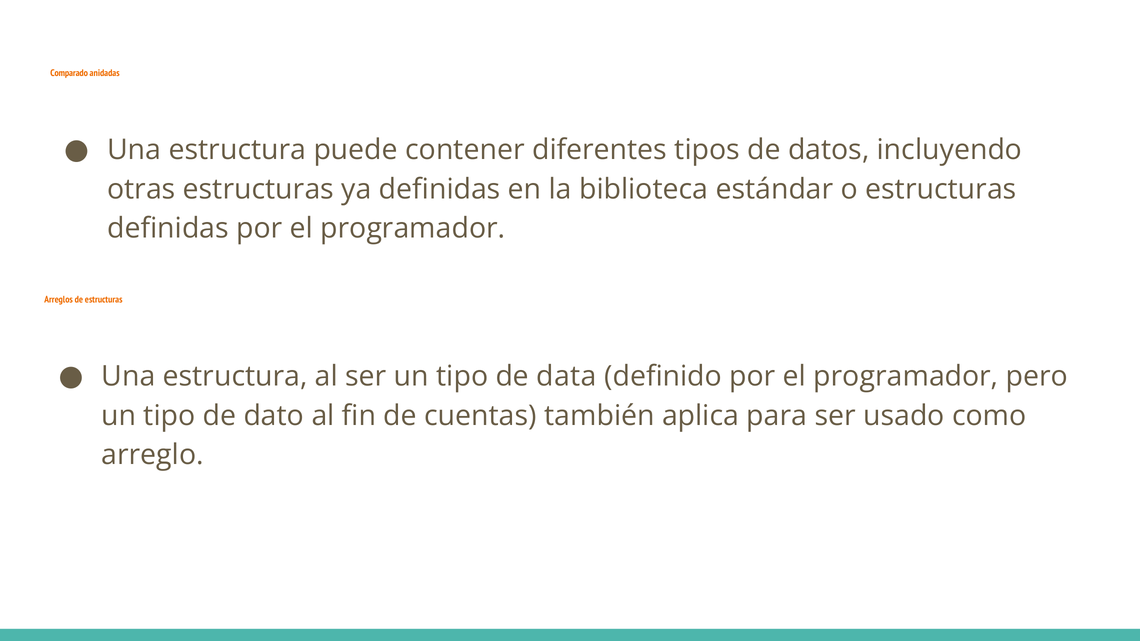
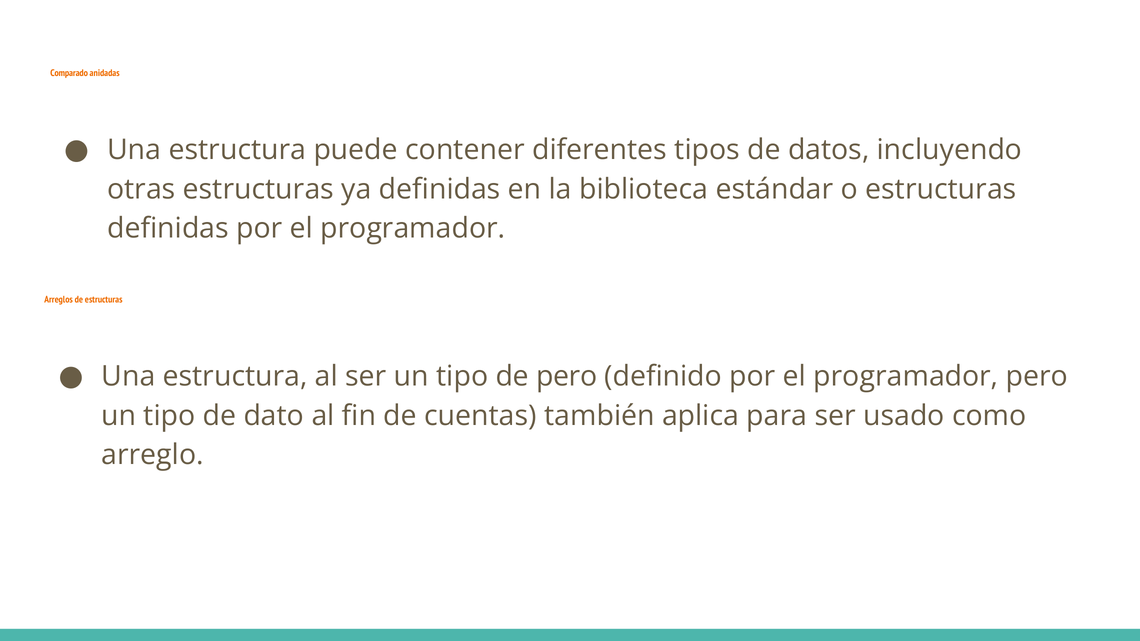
de data: data -> pero (567, 377)
